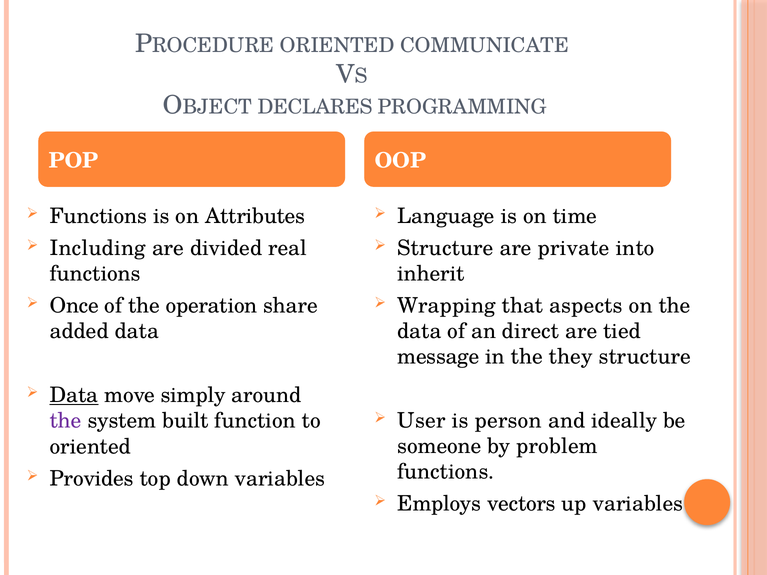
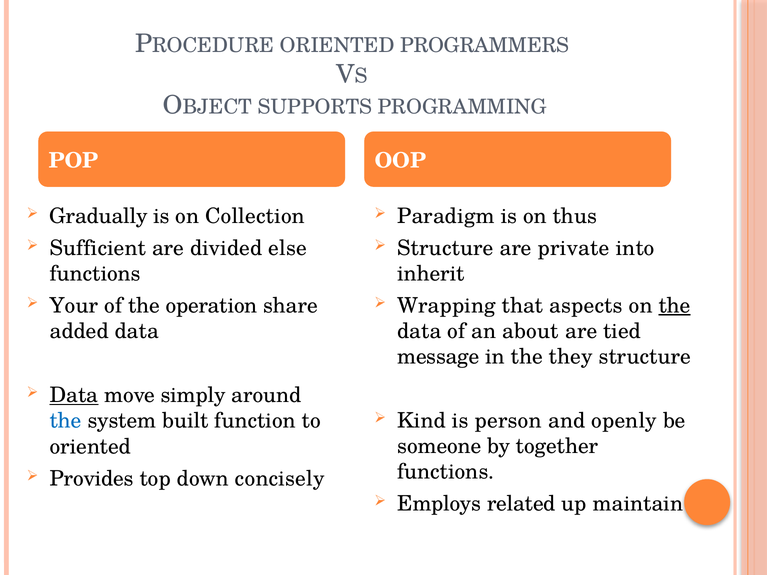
COMMUNICATE: COMMUNICATE -> PROGRAMMERS (485, 45)
DECLARES: DECLARES -> SUPPORTS (315, 107)
Language: Language -> Paradigm (446, 216)
time: time -> thus (575, 216)
Functions: Functions -> Gradually (99, 216)
Attributes: Attributes -> Collection (255, 216)
Including: Including -> Sufficient (98, 248)
real: real -> else (288, 248)
the underline: none -> present (674, 306)
Once: Once -> Your (74, 306)
direct: direct -> about (531, 331)
User: User -> Kind (422, 421)
ideally: ideally -> openly (624, 421)
the colour: purple -> blue (66, 421)
problem: problem -> together (557, 446)
down variables: variables -> concisely (280, 479)
vectors: vectors -> related (521, 504)
up variables: variables -> maintain (638, 504)
